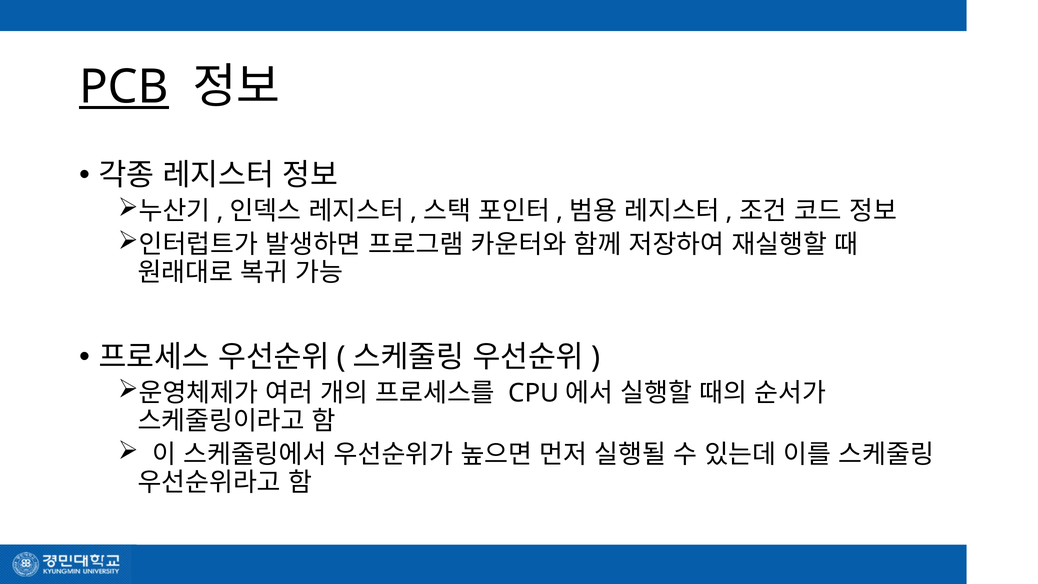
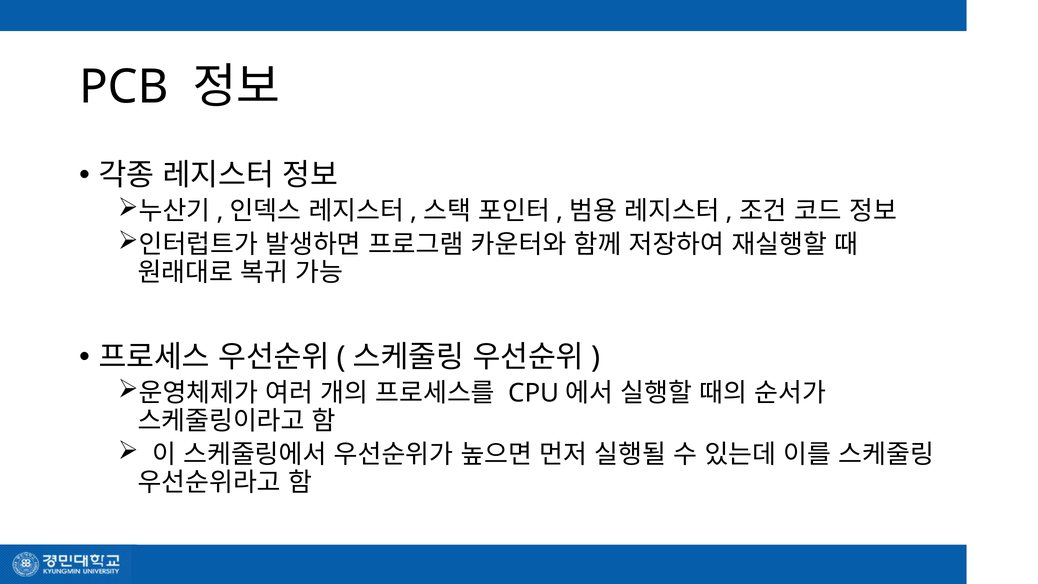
PCB underline: present -> none (124, 87)
